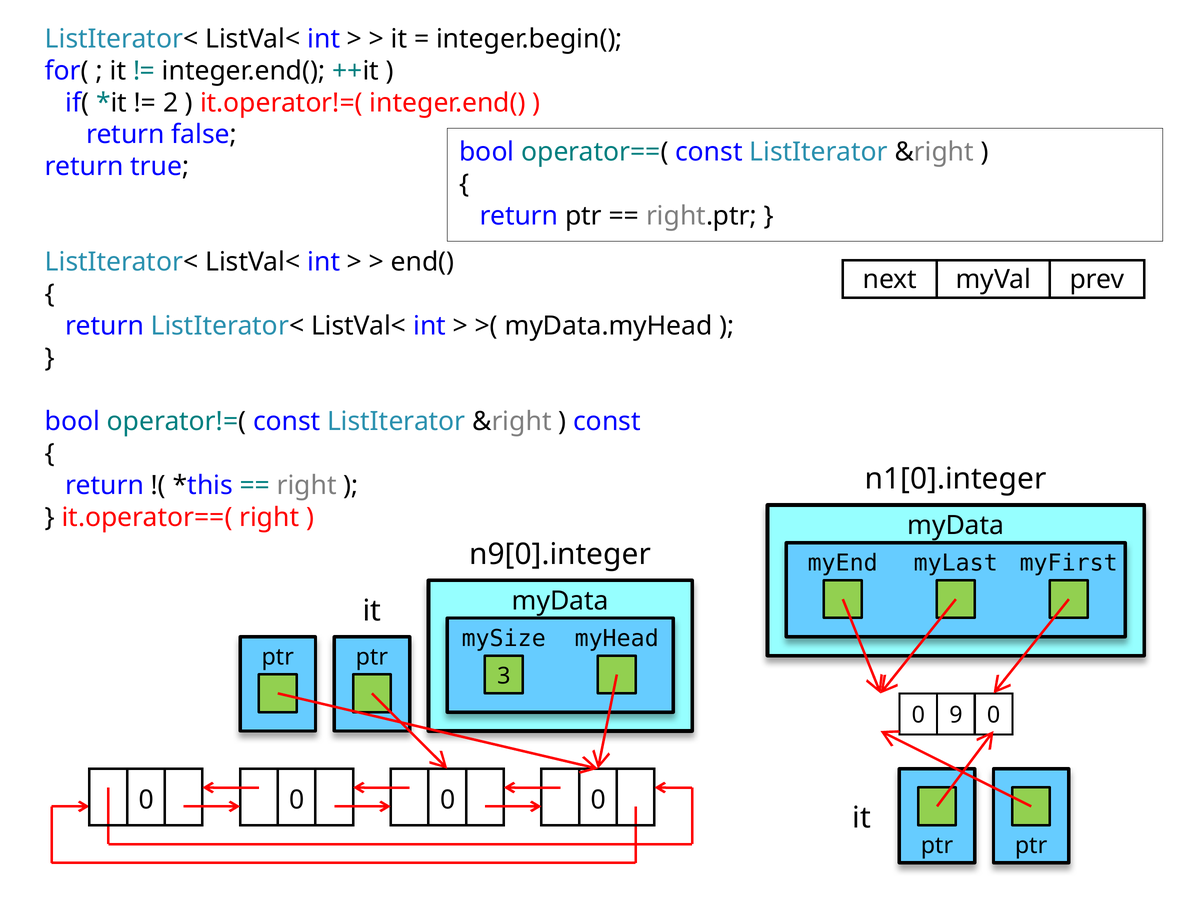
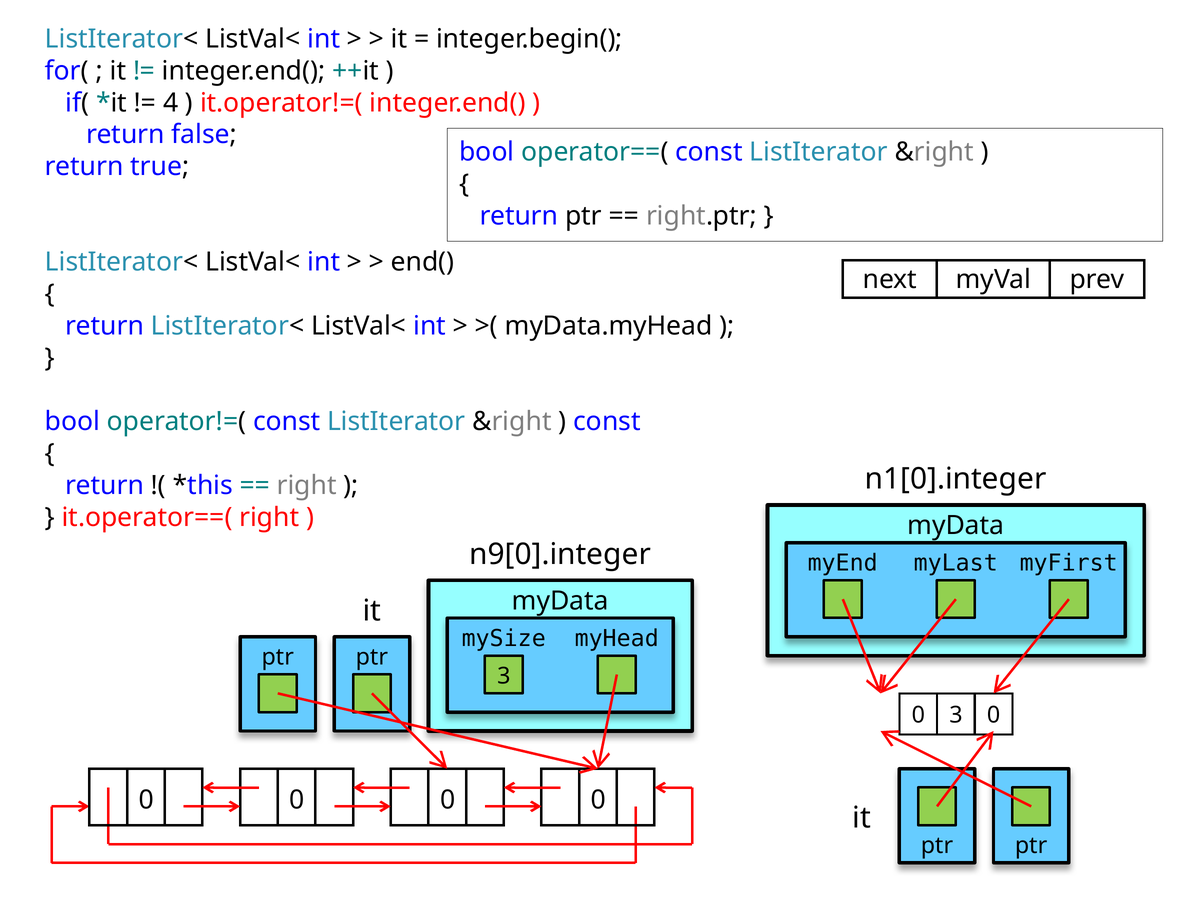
2: 2 -> 4 (171, 103)
0 9: 9 -> 3 (956, 715)
